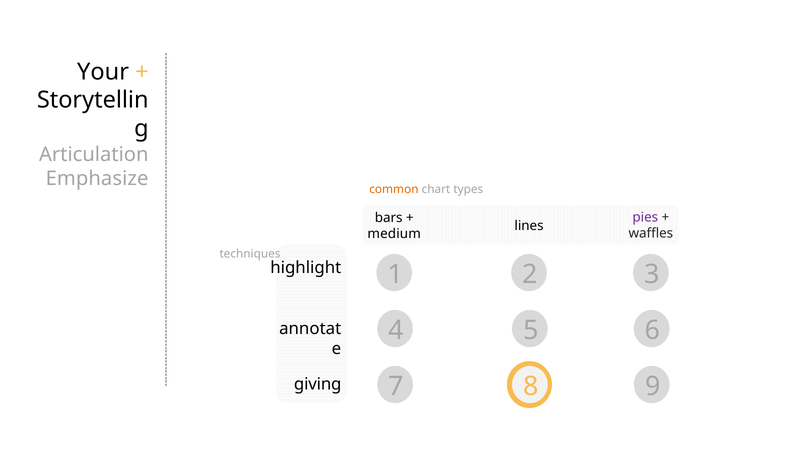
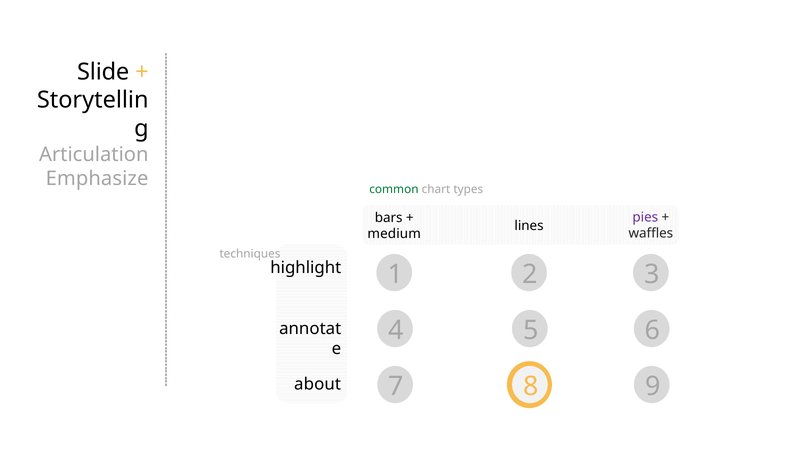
Your: Your -> Slide (103, 72)
common colour: orange -> green (394, 189)
giving: giving -> about (318, 384)
